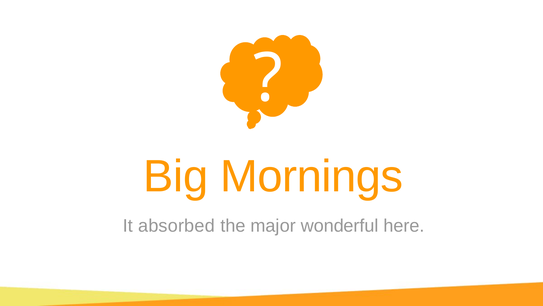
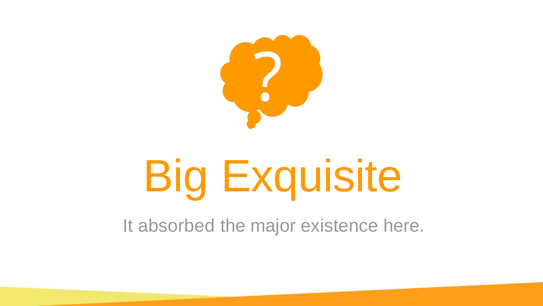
Mornings: Mornings -> Exquisite (312, 176)
wonderful: wonderful -> existence (340, 225)
